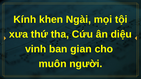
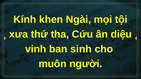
gian: gian -> sinh (81, 49)
